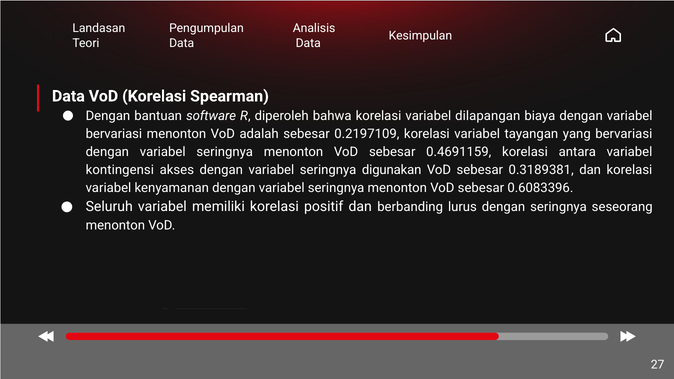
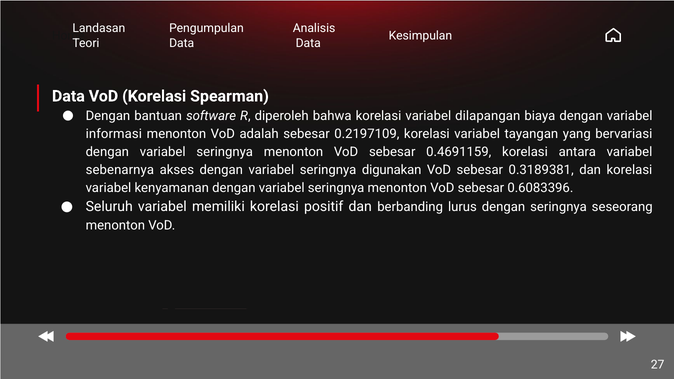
bervariasi: bervariasi -> informasi (114, 134)
kontingensi: kontingensi -> sebenarnya (120, 170)
